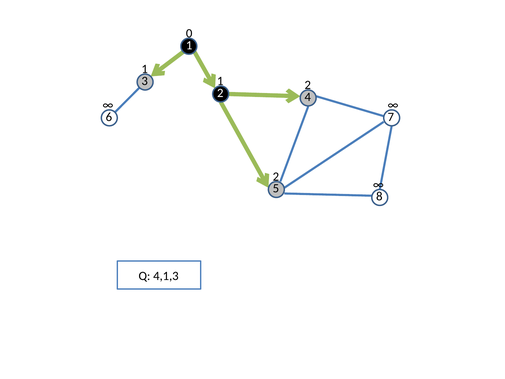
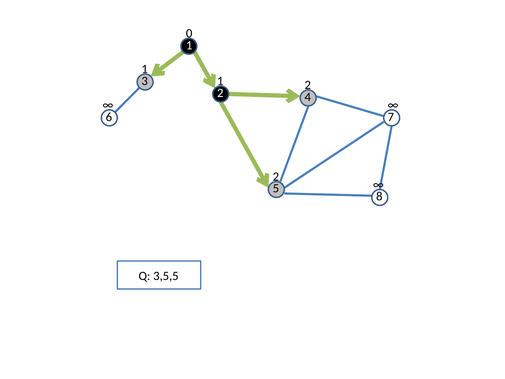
4,1,3: 4,1,3 -> 3,5,5 (166, 276)
